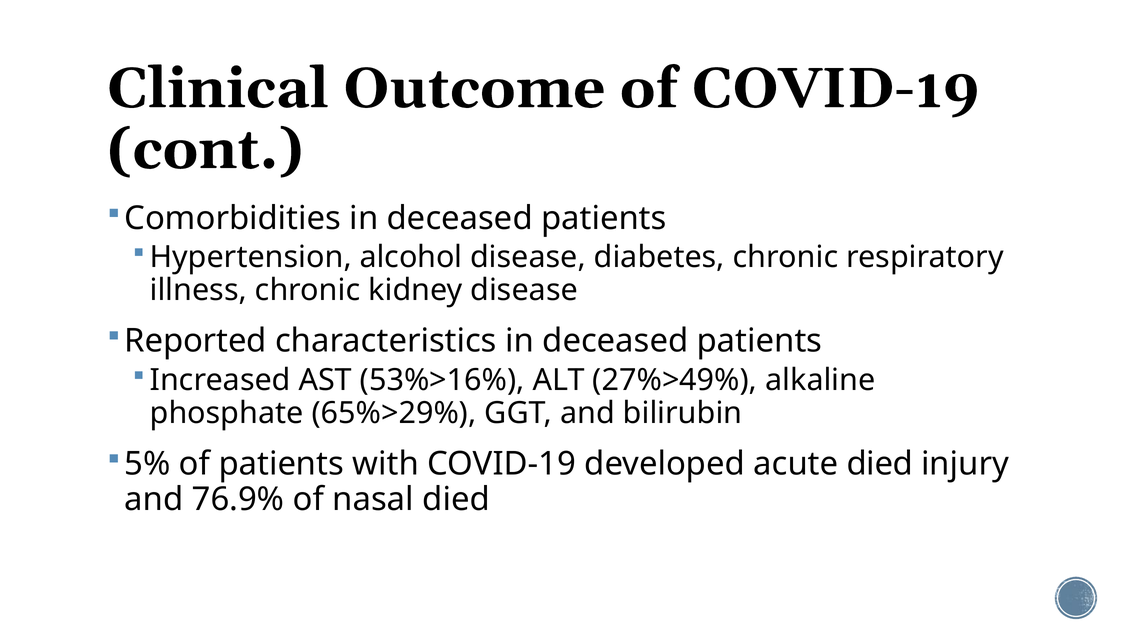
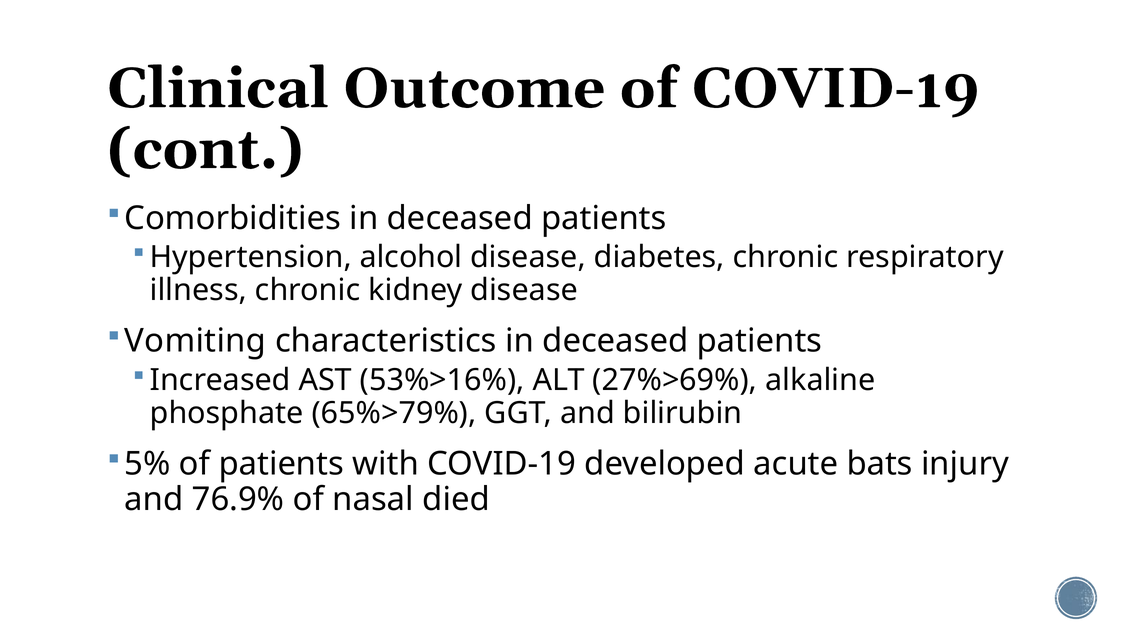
Reported: Reported -> Vomiting (195, 341)
27%>49%: 27%>49% -> 27%>69% (675, 380)
65%>29%: 65%>29% -> 65%>79% (394, 413)
acute died: died -> bats (880, 464)
